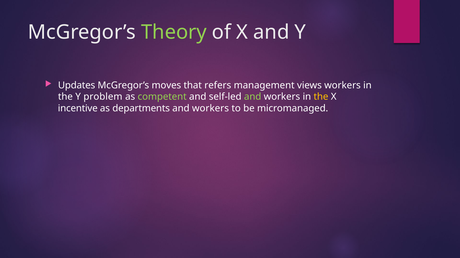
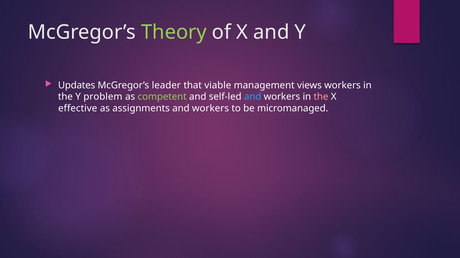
moves: moves -> leader (166, 86)
refers: refers -> viable (218, 86)
and colour: light green -> light blue (253, 97)
the colour: yellow -> pink (321, 97)
incentive: incentive -> effective (78, 109)
departments: departments -> assignments (141, 109)
